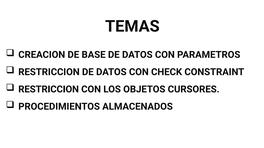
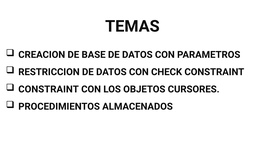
RESTRICCION: RESTRICCION -> CONSTRAINT (49, 90)
